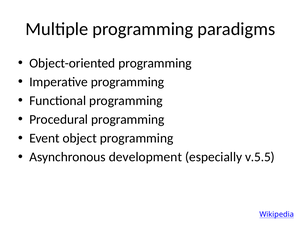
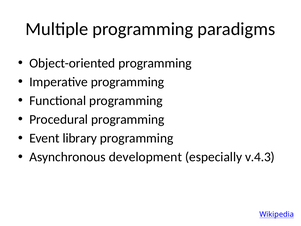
object: object -> library (80, 138)
v.5.5: v.5.5 -> v.4.3 (260, 157)
